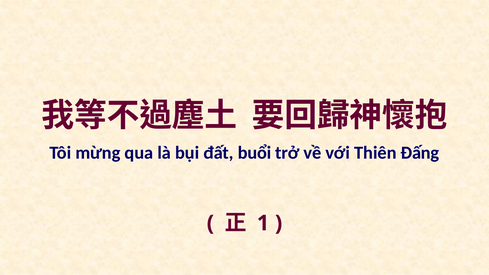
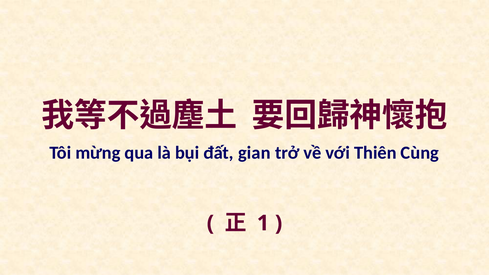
buổi: buổi -> gian (254, 153)
Đấng: Đấng -> Cùng (420, 153)
